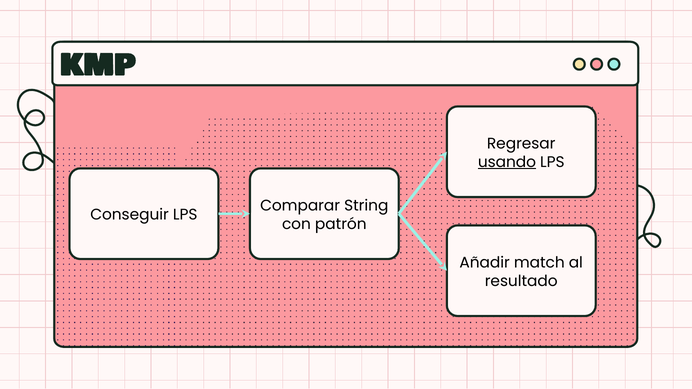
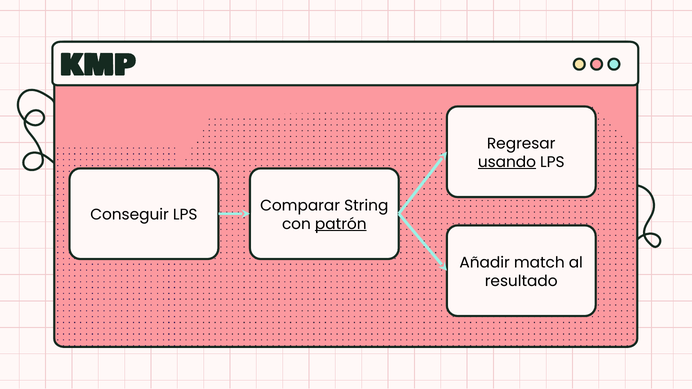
patrón underline: none -> present (341, 224)
